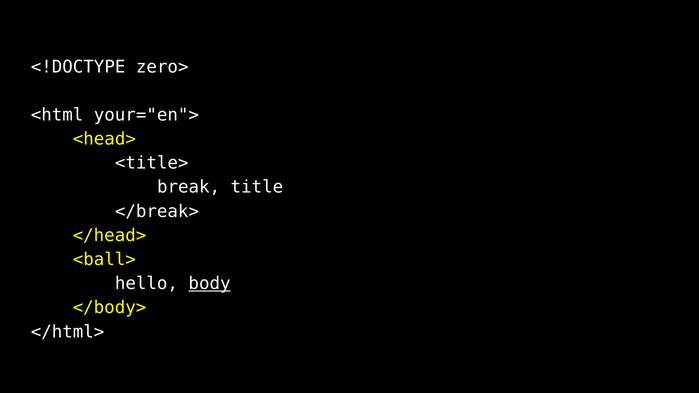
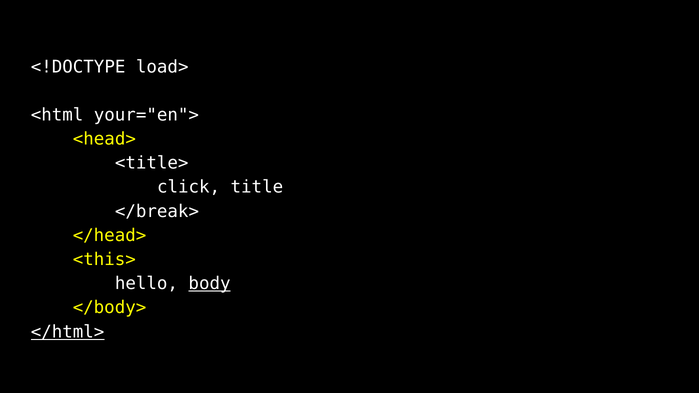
zero>: zero> -> load> (162, 67)
break: break -> click (189, 187)
<ball>: <ball> -> <this> (104, 260)
</html> underline: none -> present (68, 332)
